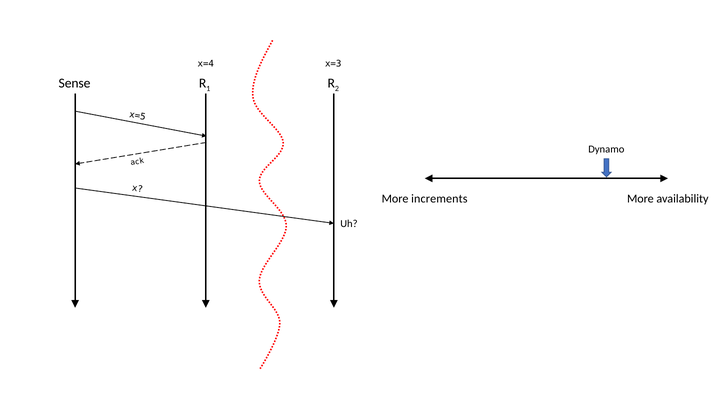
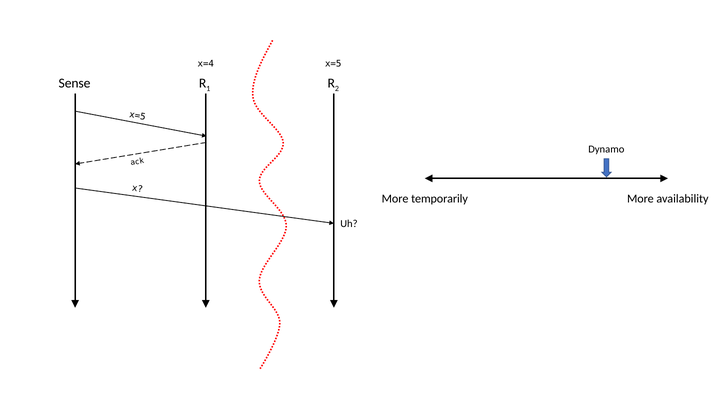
x=4 x=3: x=3 -> x=5 (333, 64)
increments: increments -> temporarily (440, 199)
